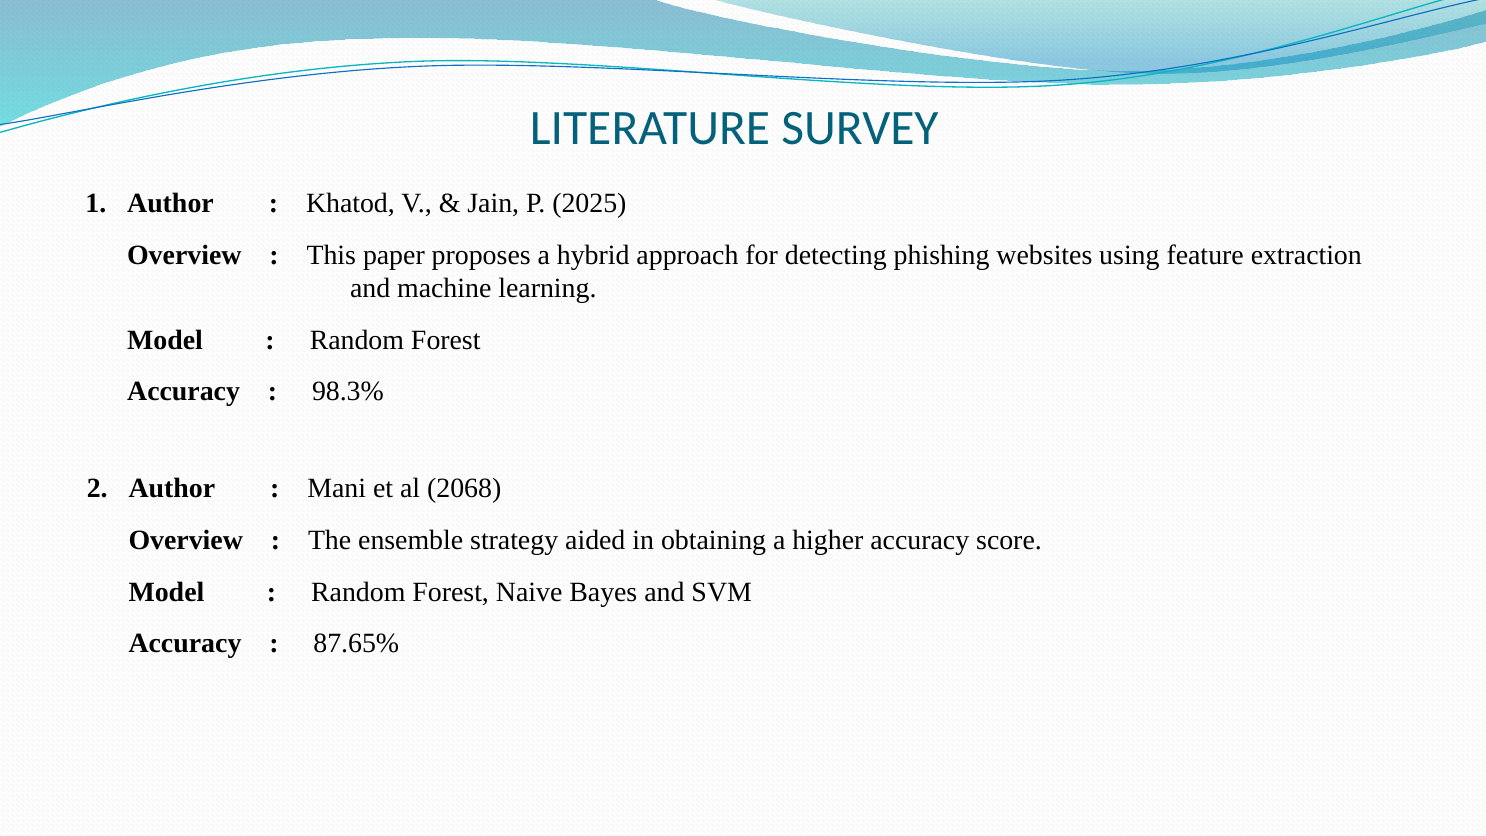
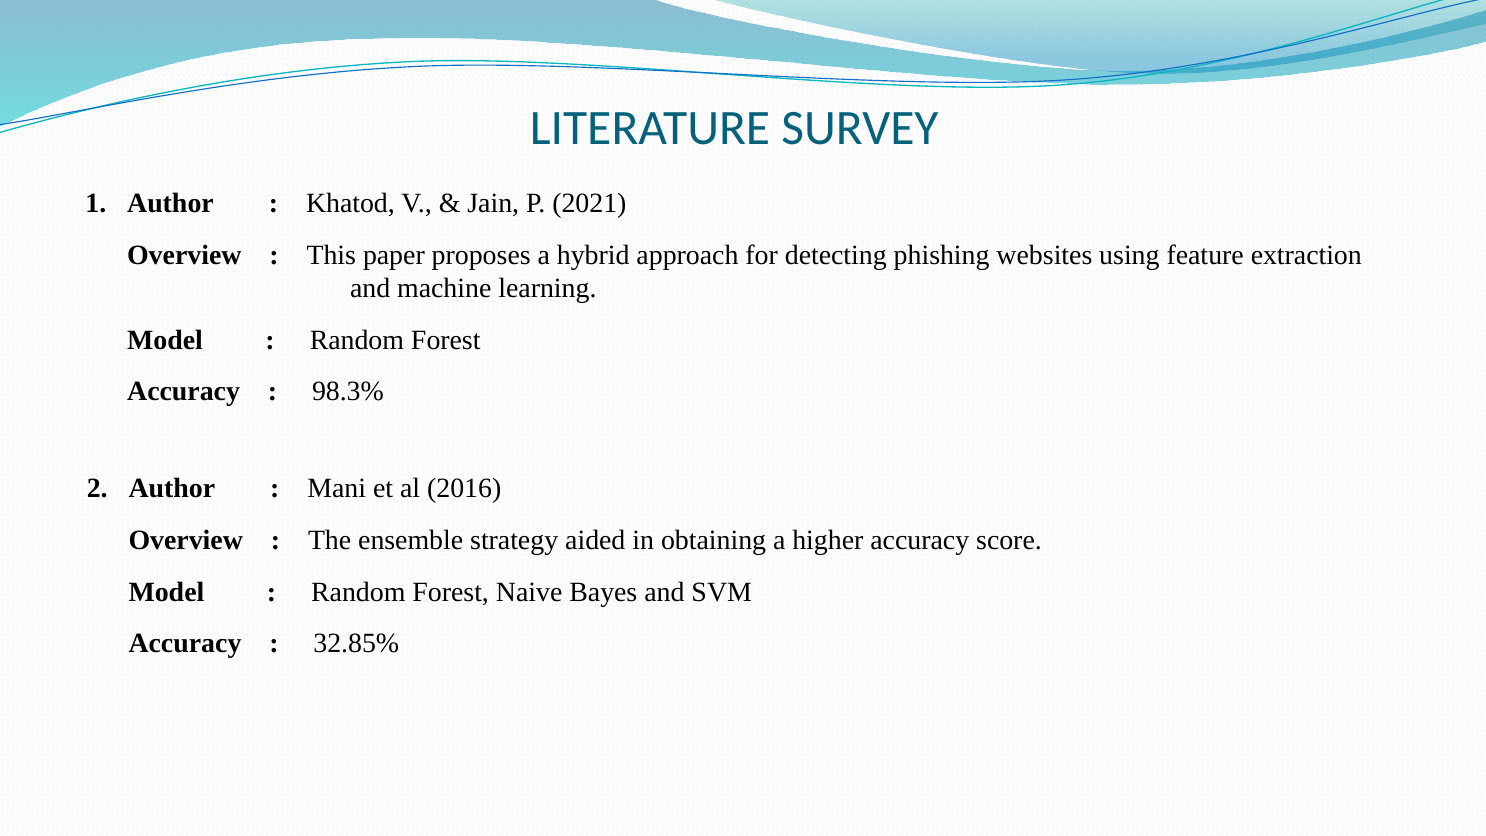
2025: 2025 -> 2021 (589, 203)
2068: 2068 -> 2016 (464, 488)
87.65%: 87.65% -> 32.85% (356, 644)
